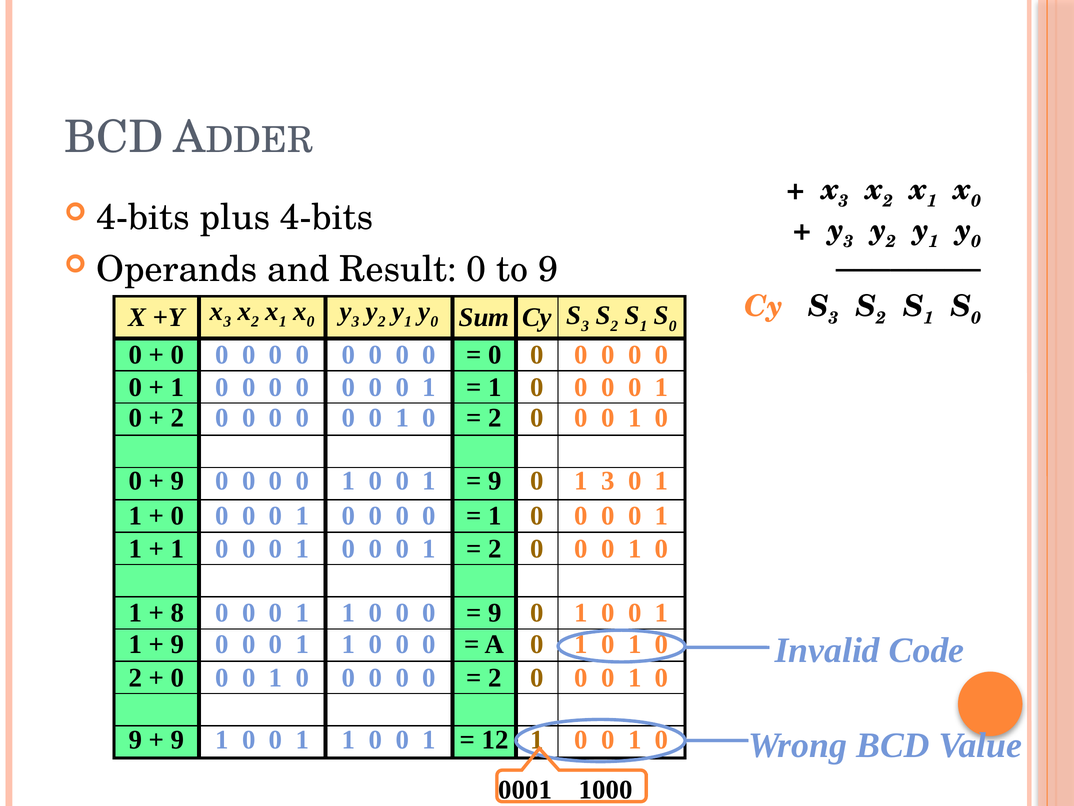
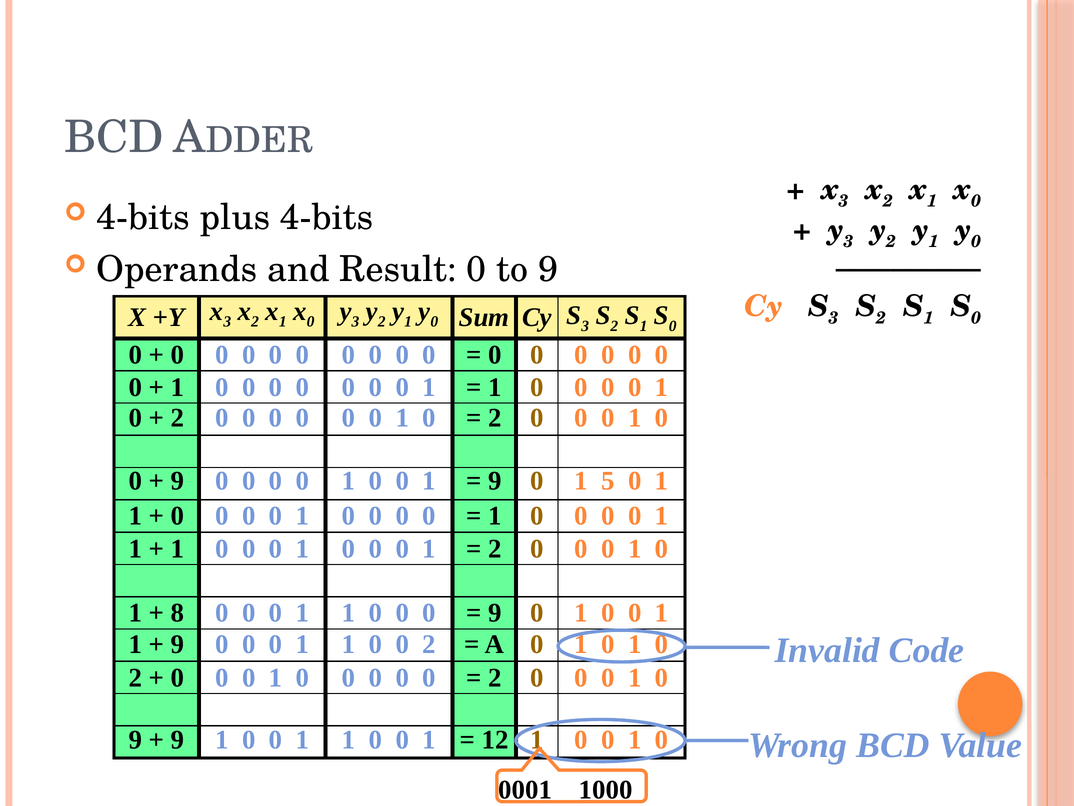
1 3: 3 -> 5 (608, 481)
0: 0 -> 2 (429, 644)
